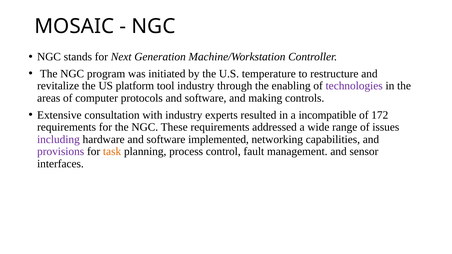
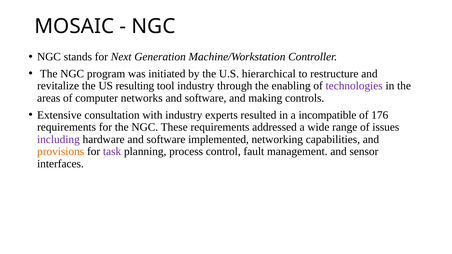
temperature: temperature -> hierarchical (269, 74)
platform: platform -> resulting (135, 86)
protocols: protocols -> networks (142, 98)
172: 172 -> 176 (380, 115)
provisions colour: purple -> orange (61, 152)
task colour: orange -> purple (112, 152)
